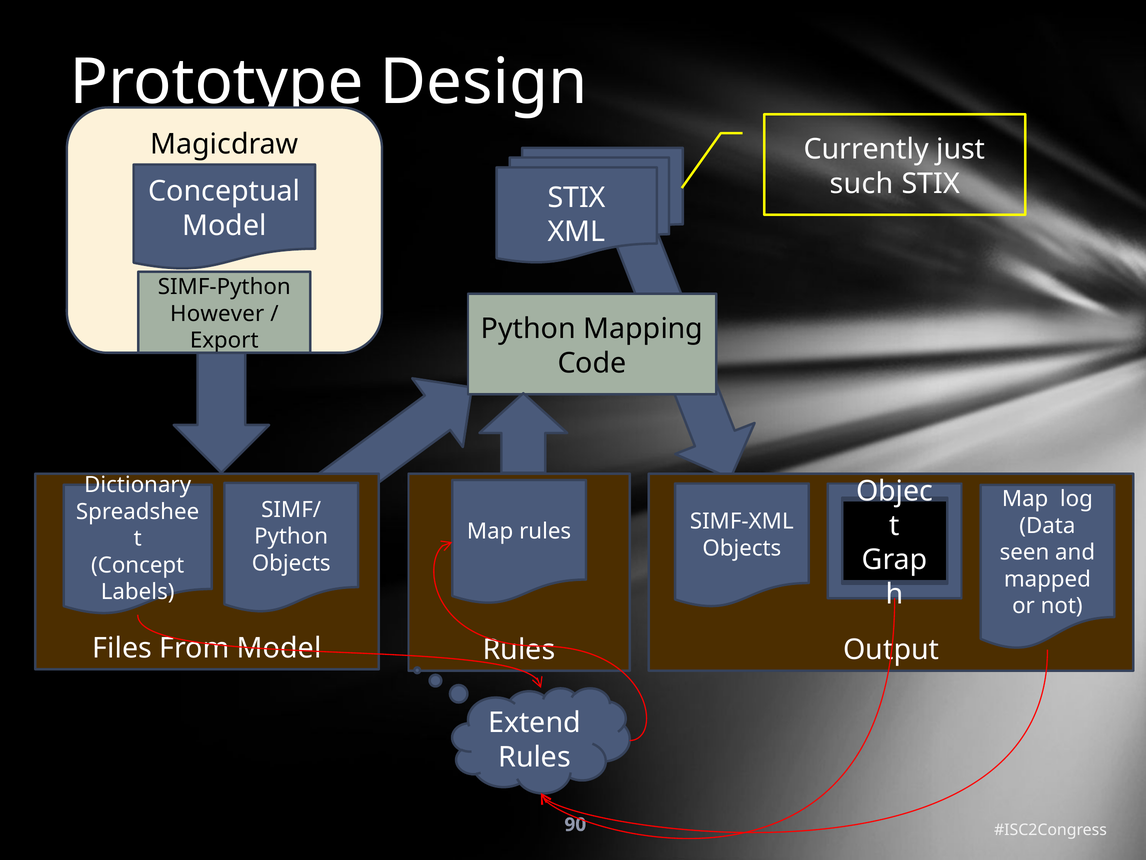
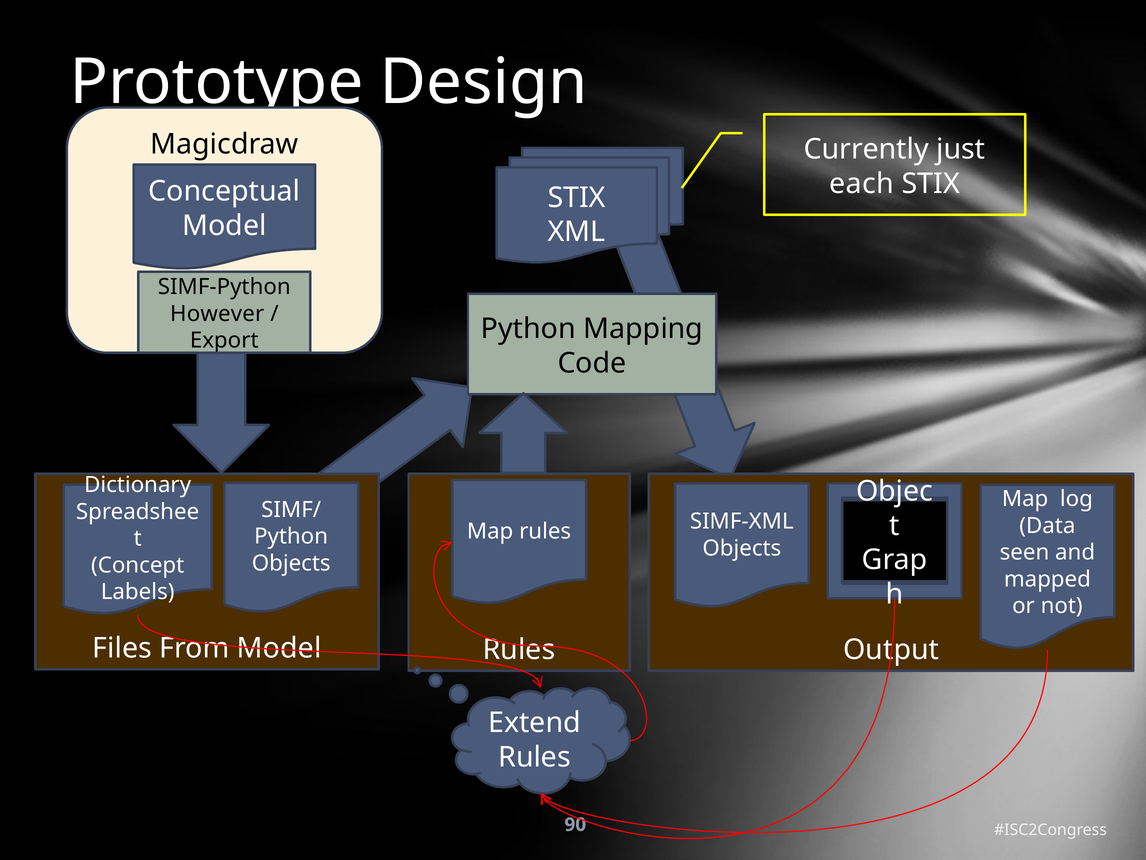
such: such -> each (862, 184)
